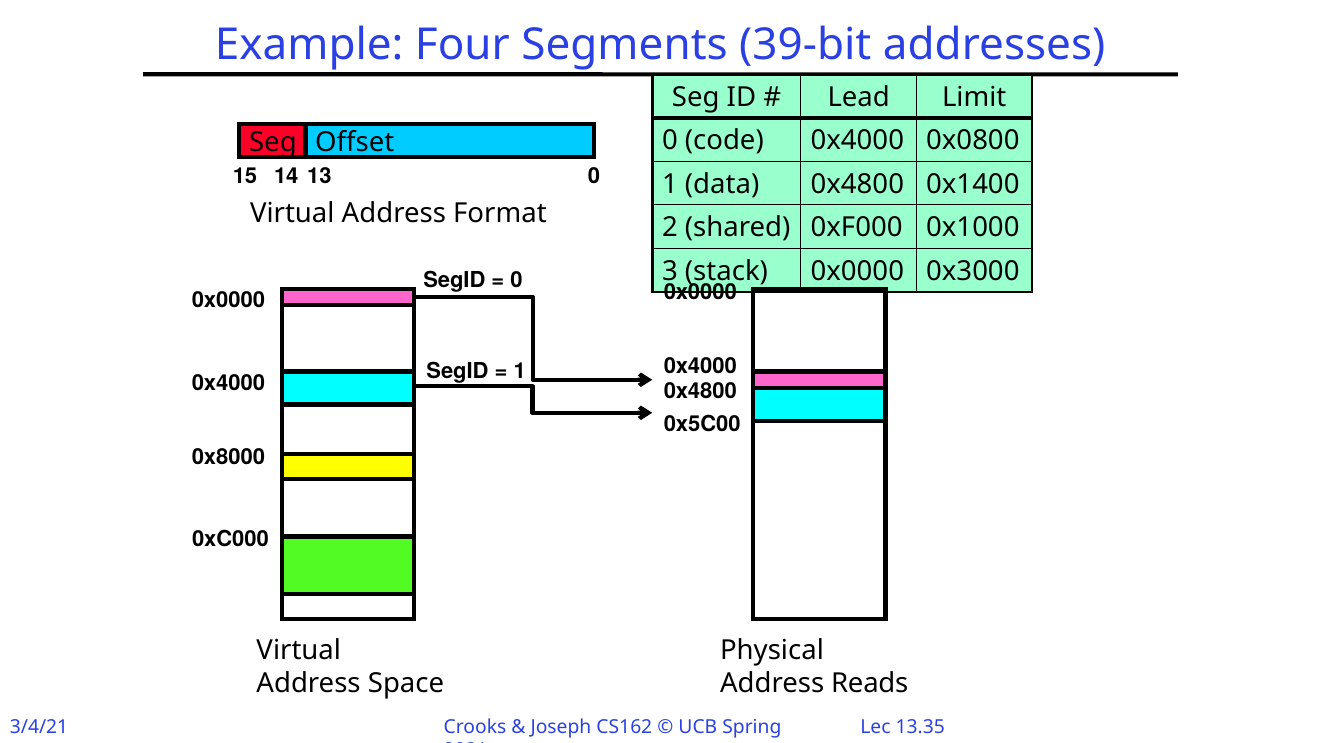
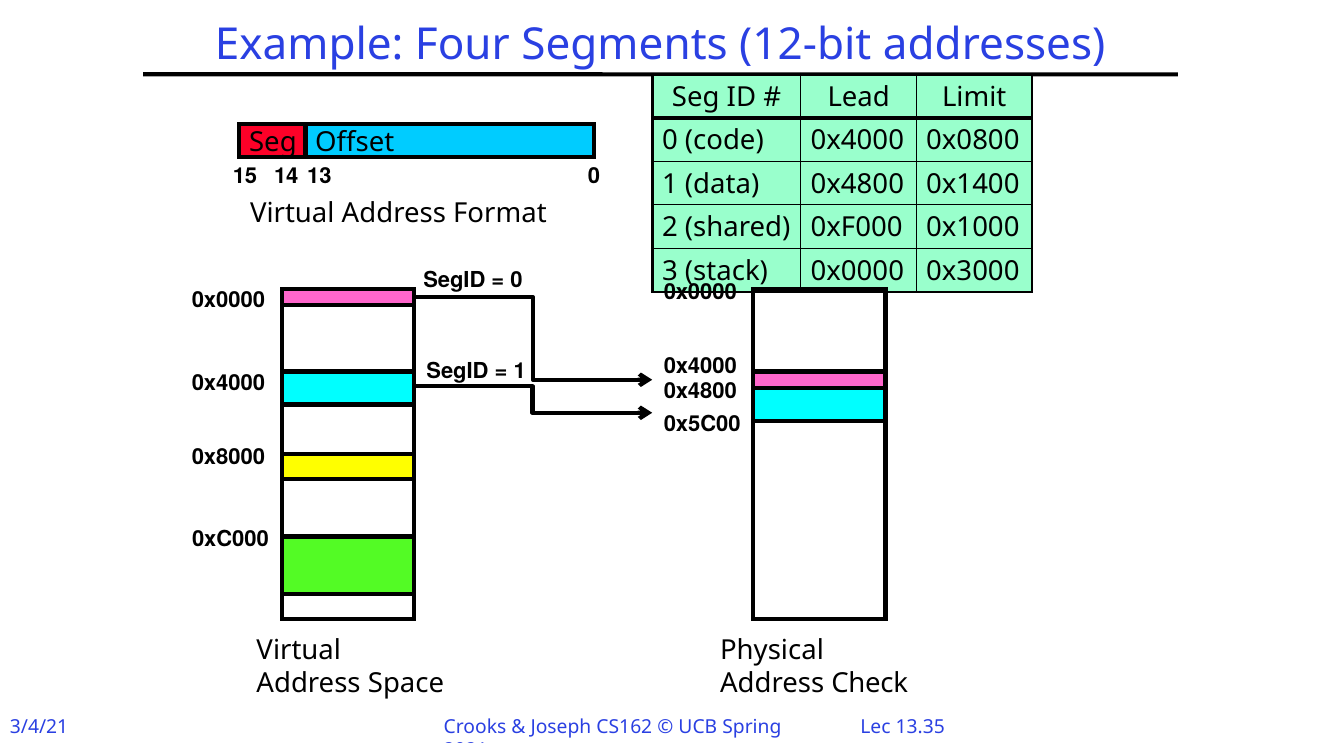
39-bit: 39-bit -> 12-bit (805, 45)
Reads: Reads -> Check (870, 684)
